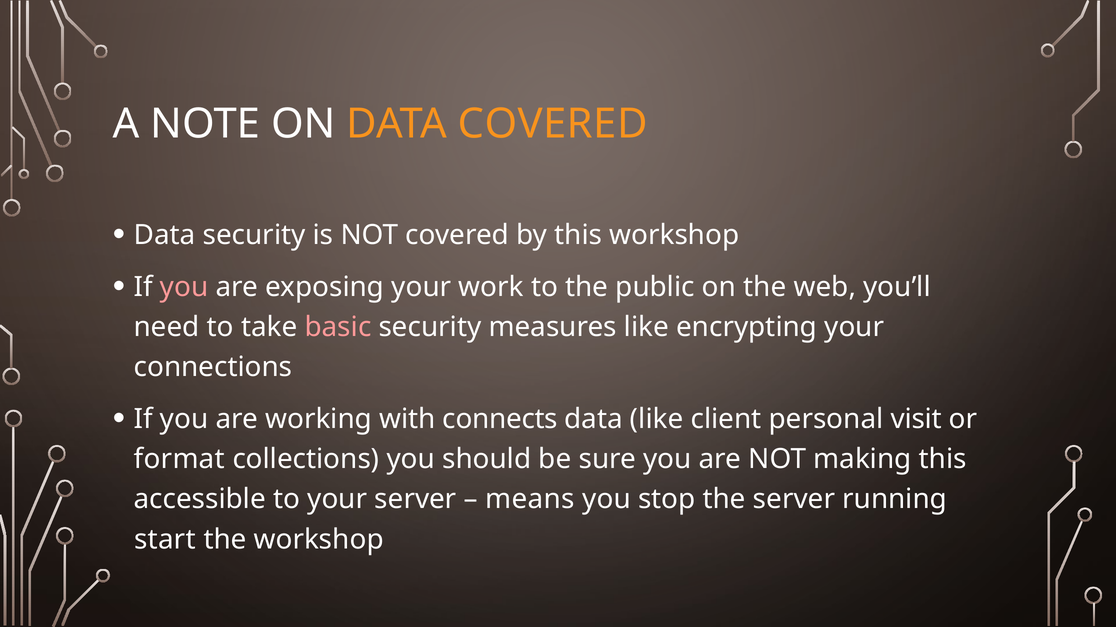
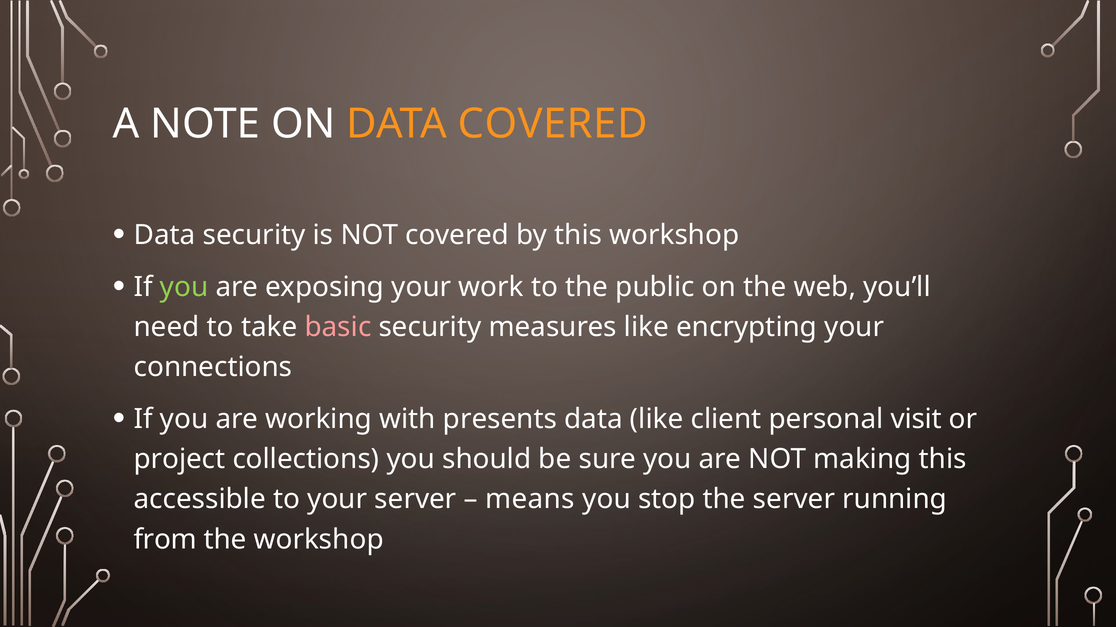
you colour: pink -> light green (184, 287)
connects: connects -> presents (500, 419)
format: format -> project (180, 460)
start: start -> from (165, 540)
